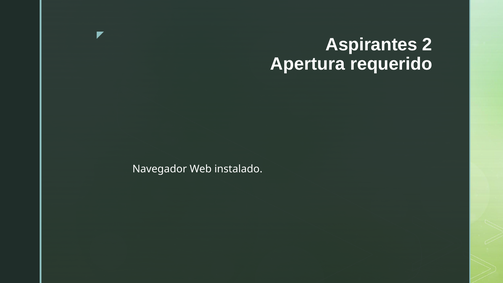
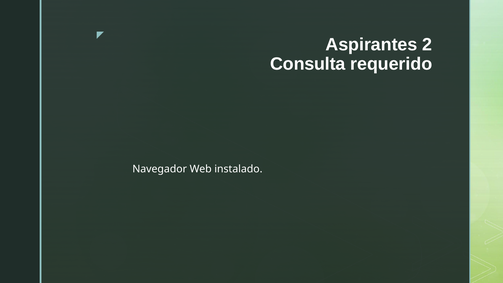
Apertura: Apertura -> Consulta (308, 64)
